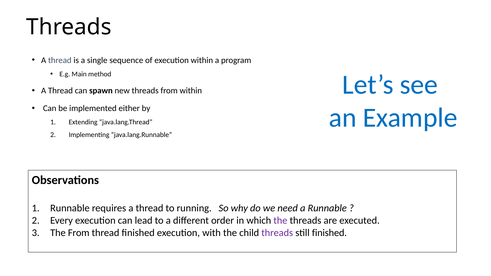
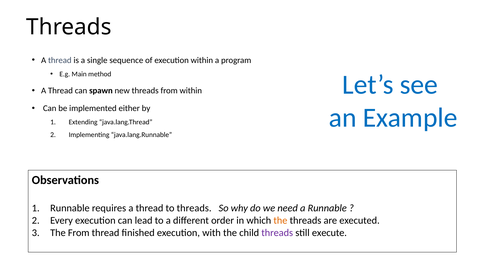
to running: running -> threads (194, 208)
the colour: purple -> orange (280, 221)
still finished: finished -> execute (329, 233)
